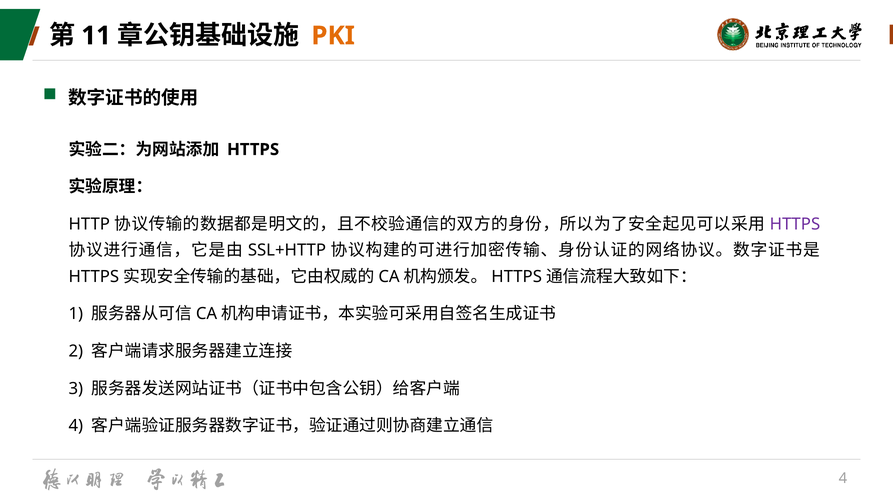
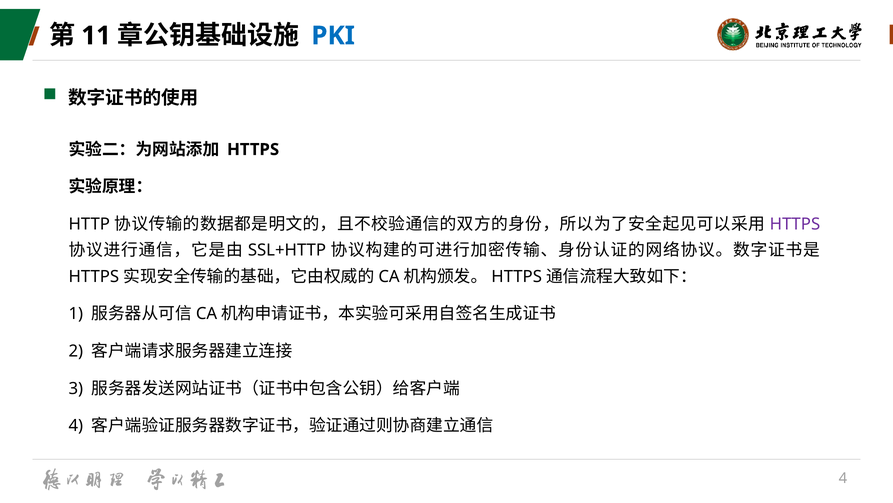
PKI colour: orange -> blue (333, 36)
